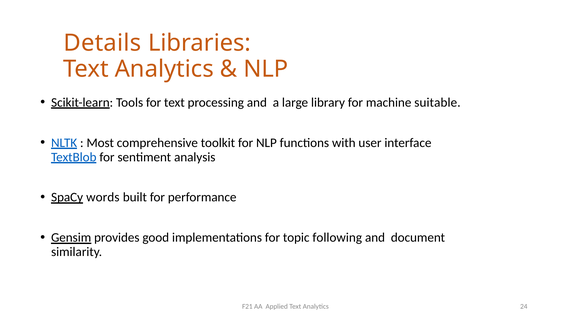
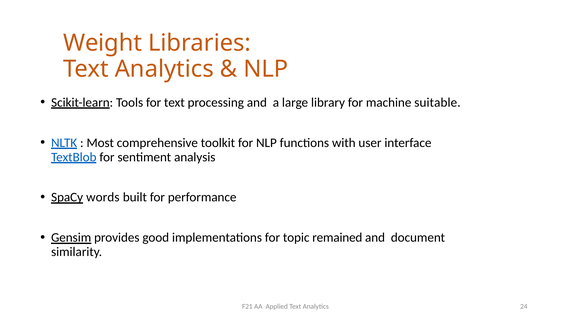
Details: Details -> Weight (103, 43)
following: following -> remained (337, 238)
